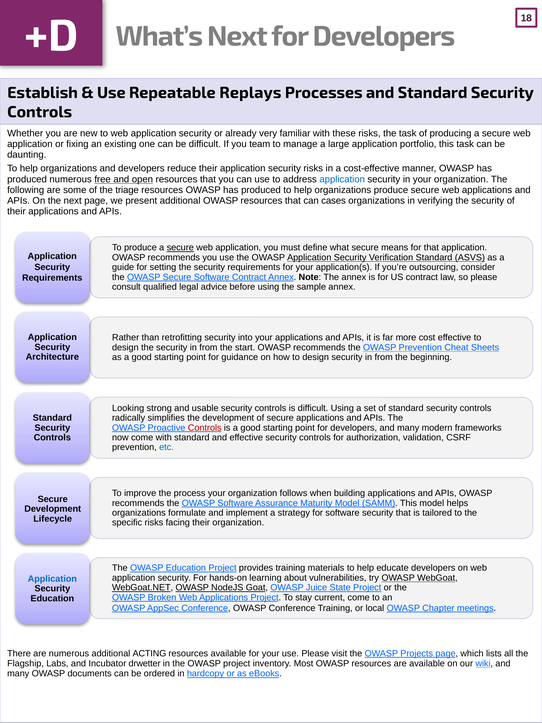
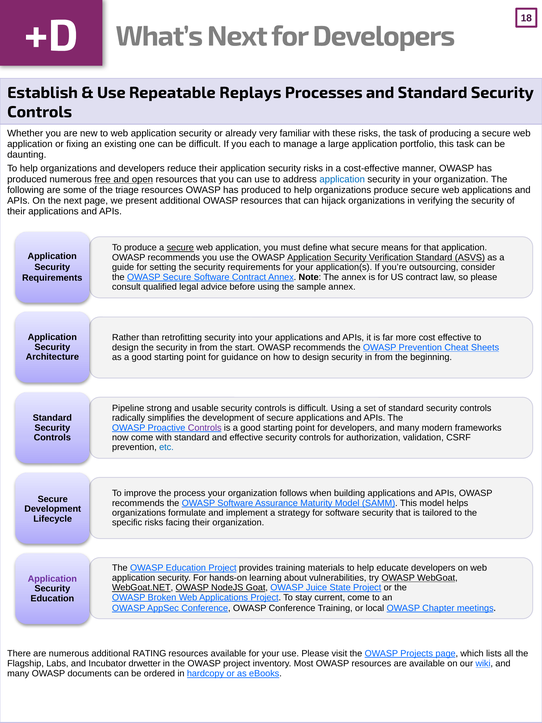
team: team -> each (260, 144)
cases: cases -> hijack (334, 201)
Looking: Looking -> Pipeline (128, 408)
Controls colour: red -> purple (205, 428)
Application colour: blue -> purple (52, 579)
ACTING: ACTING -> RATING (149, 653)
